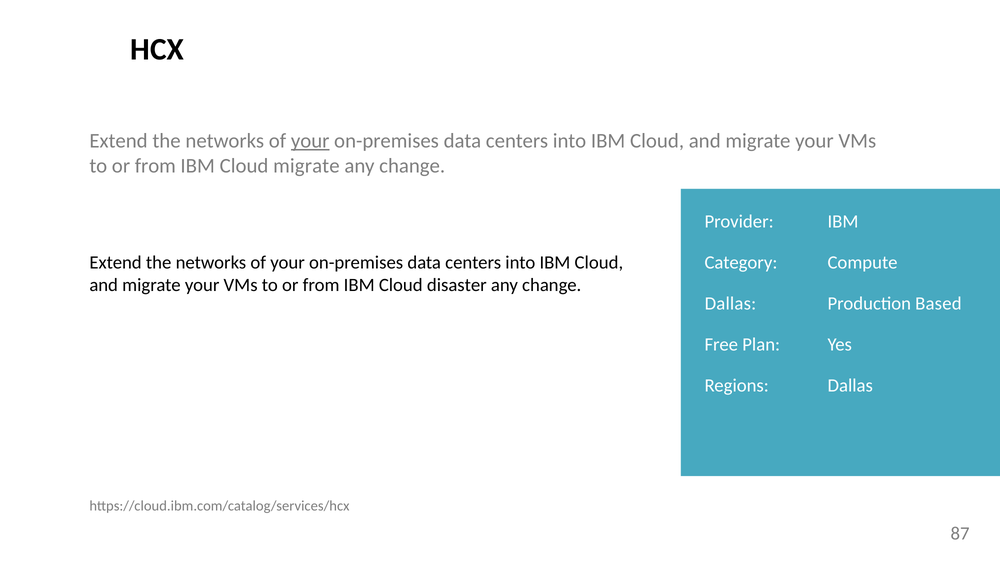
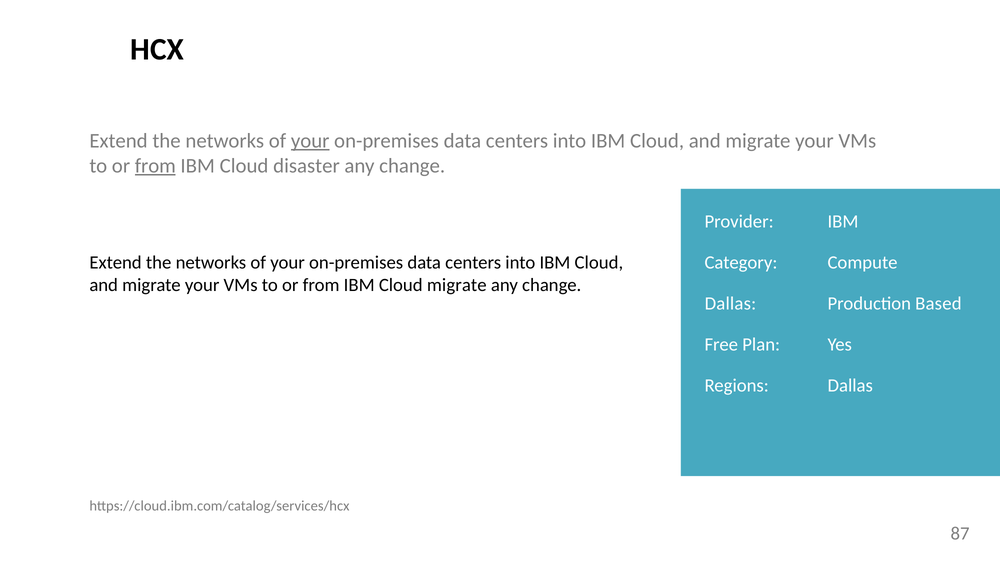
from underline: none -> present (155, 166)
Cloud migrate: migrate -> disaster (306, 166)
Cloud disaster: disaster -> migrate (457, 285)
